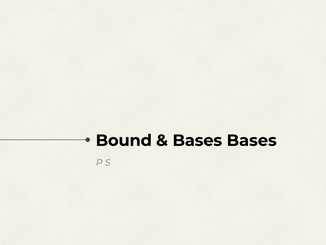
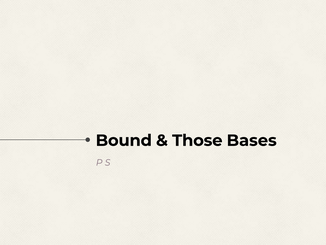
Bases: Bases -> Those (197, 140)
